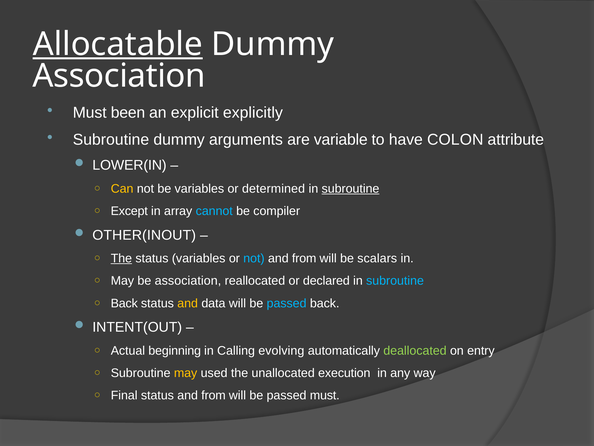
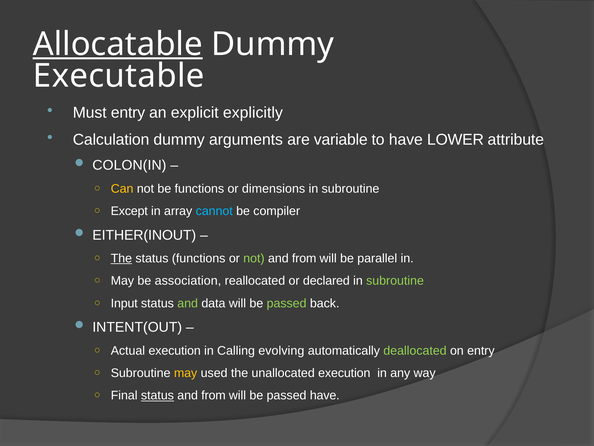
Association: Association -> Executable (119, 76)
Must been: been -> entry (128, 112)
Subroutine: Subroutine -> Calculation (111, 139)
COLON: COLON -> LOWER (455, 139)
LOWER(IN: LOWER(IN -> COLON(IN (129, 165)
be variables: variables -> functions (199, 188)
determined: determined -> dimensions (274, 188)
subroutine underline: present -> none (350, 188)
OTHER(INOUT: OTHER(INOUT -> EITHER(INOUT (144, 235)
status variables: variables -> functions (199, 258)
not colour: light blue -> light green (254, 258)
scalars: scalars -> parallel (377, 258)
subroutine colour: light blue -> light green (395, 281)
Back: Back -> Input (124, 303)
and colour: yellow -> light green (188, 303)
passed colour: light blue -> light green (287, 303)
Actual beginning: beginning -> execution (175, 350)
status underline: none -> present (157, 395)
passed must: must -> have (325, 395)
